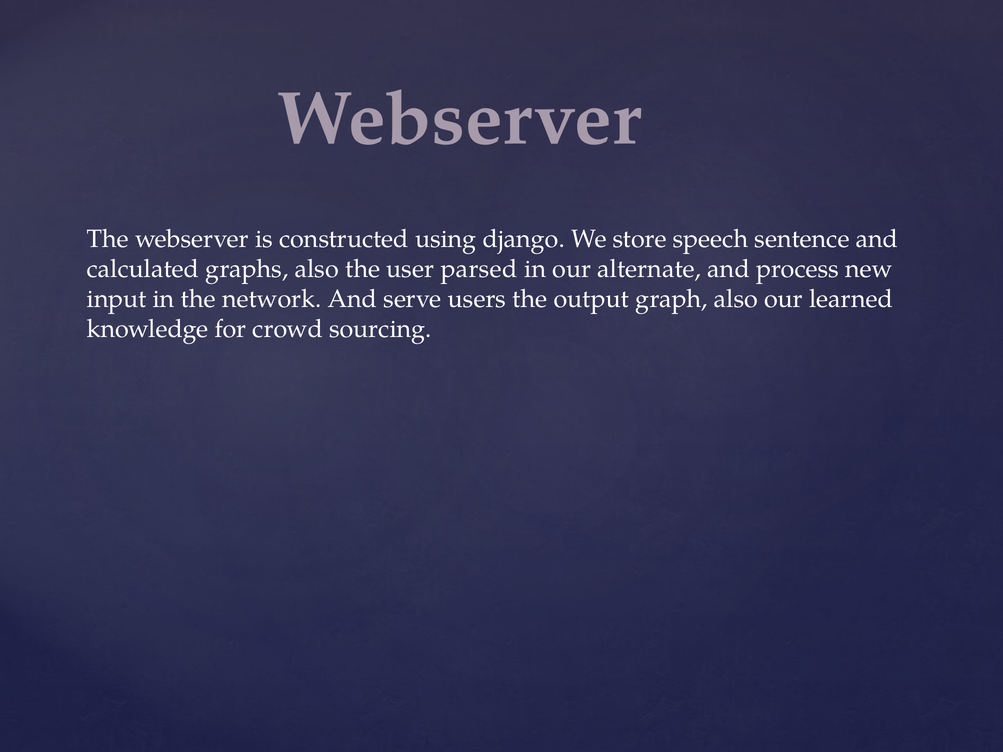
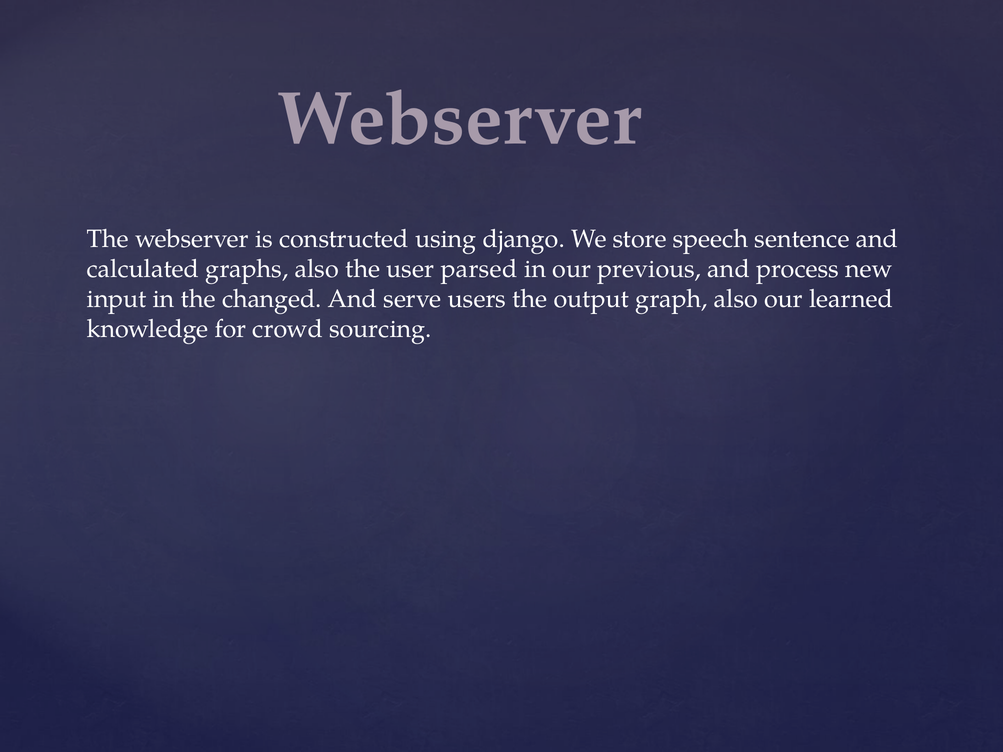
alternate: alternate -> previous (649, 269)
network: network -> changed (272, 299)
